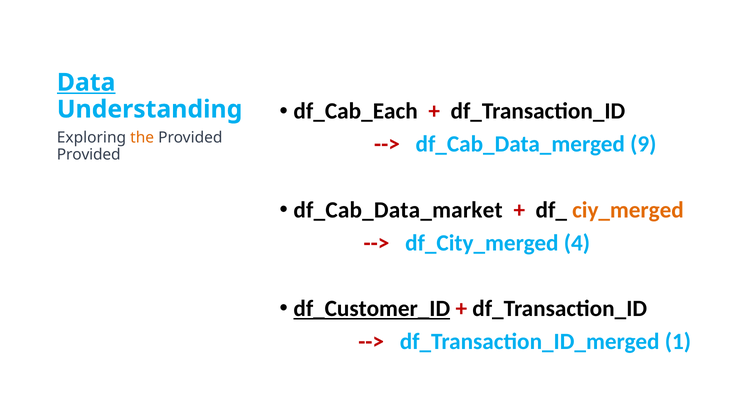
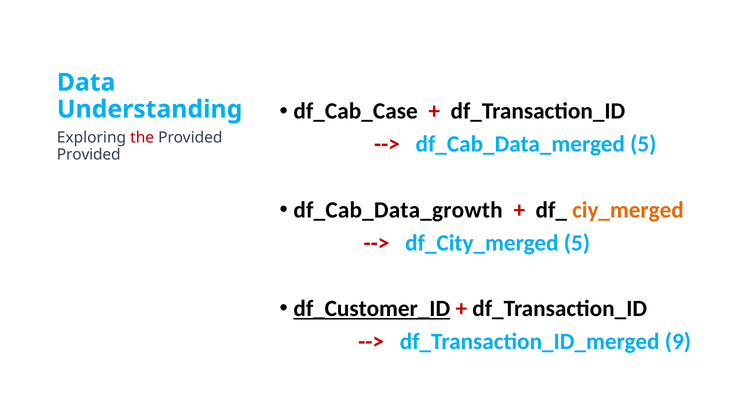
Data underline: present -> none (86, 82)
df_Cab_Each: df_Cab_Each -> df_Cab_Case (356, 111)
the colour: orange -> red (142, 137)
df_Cab_Data_merged 9: 9 -> 5 (643, 144)
df_Cab_Data_market: df_Cab_Data_market -> df_Cab_Data_growth (398, 210)
df_City_merged 4: 4 -> 5 (577, 243)
1: 1 -> 9 (678, 341)
